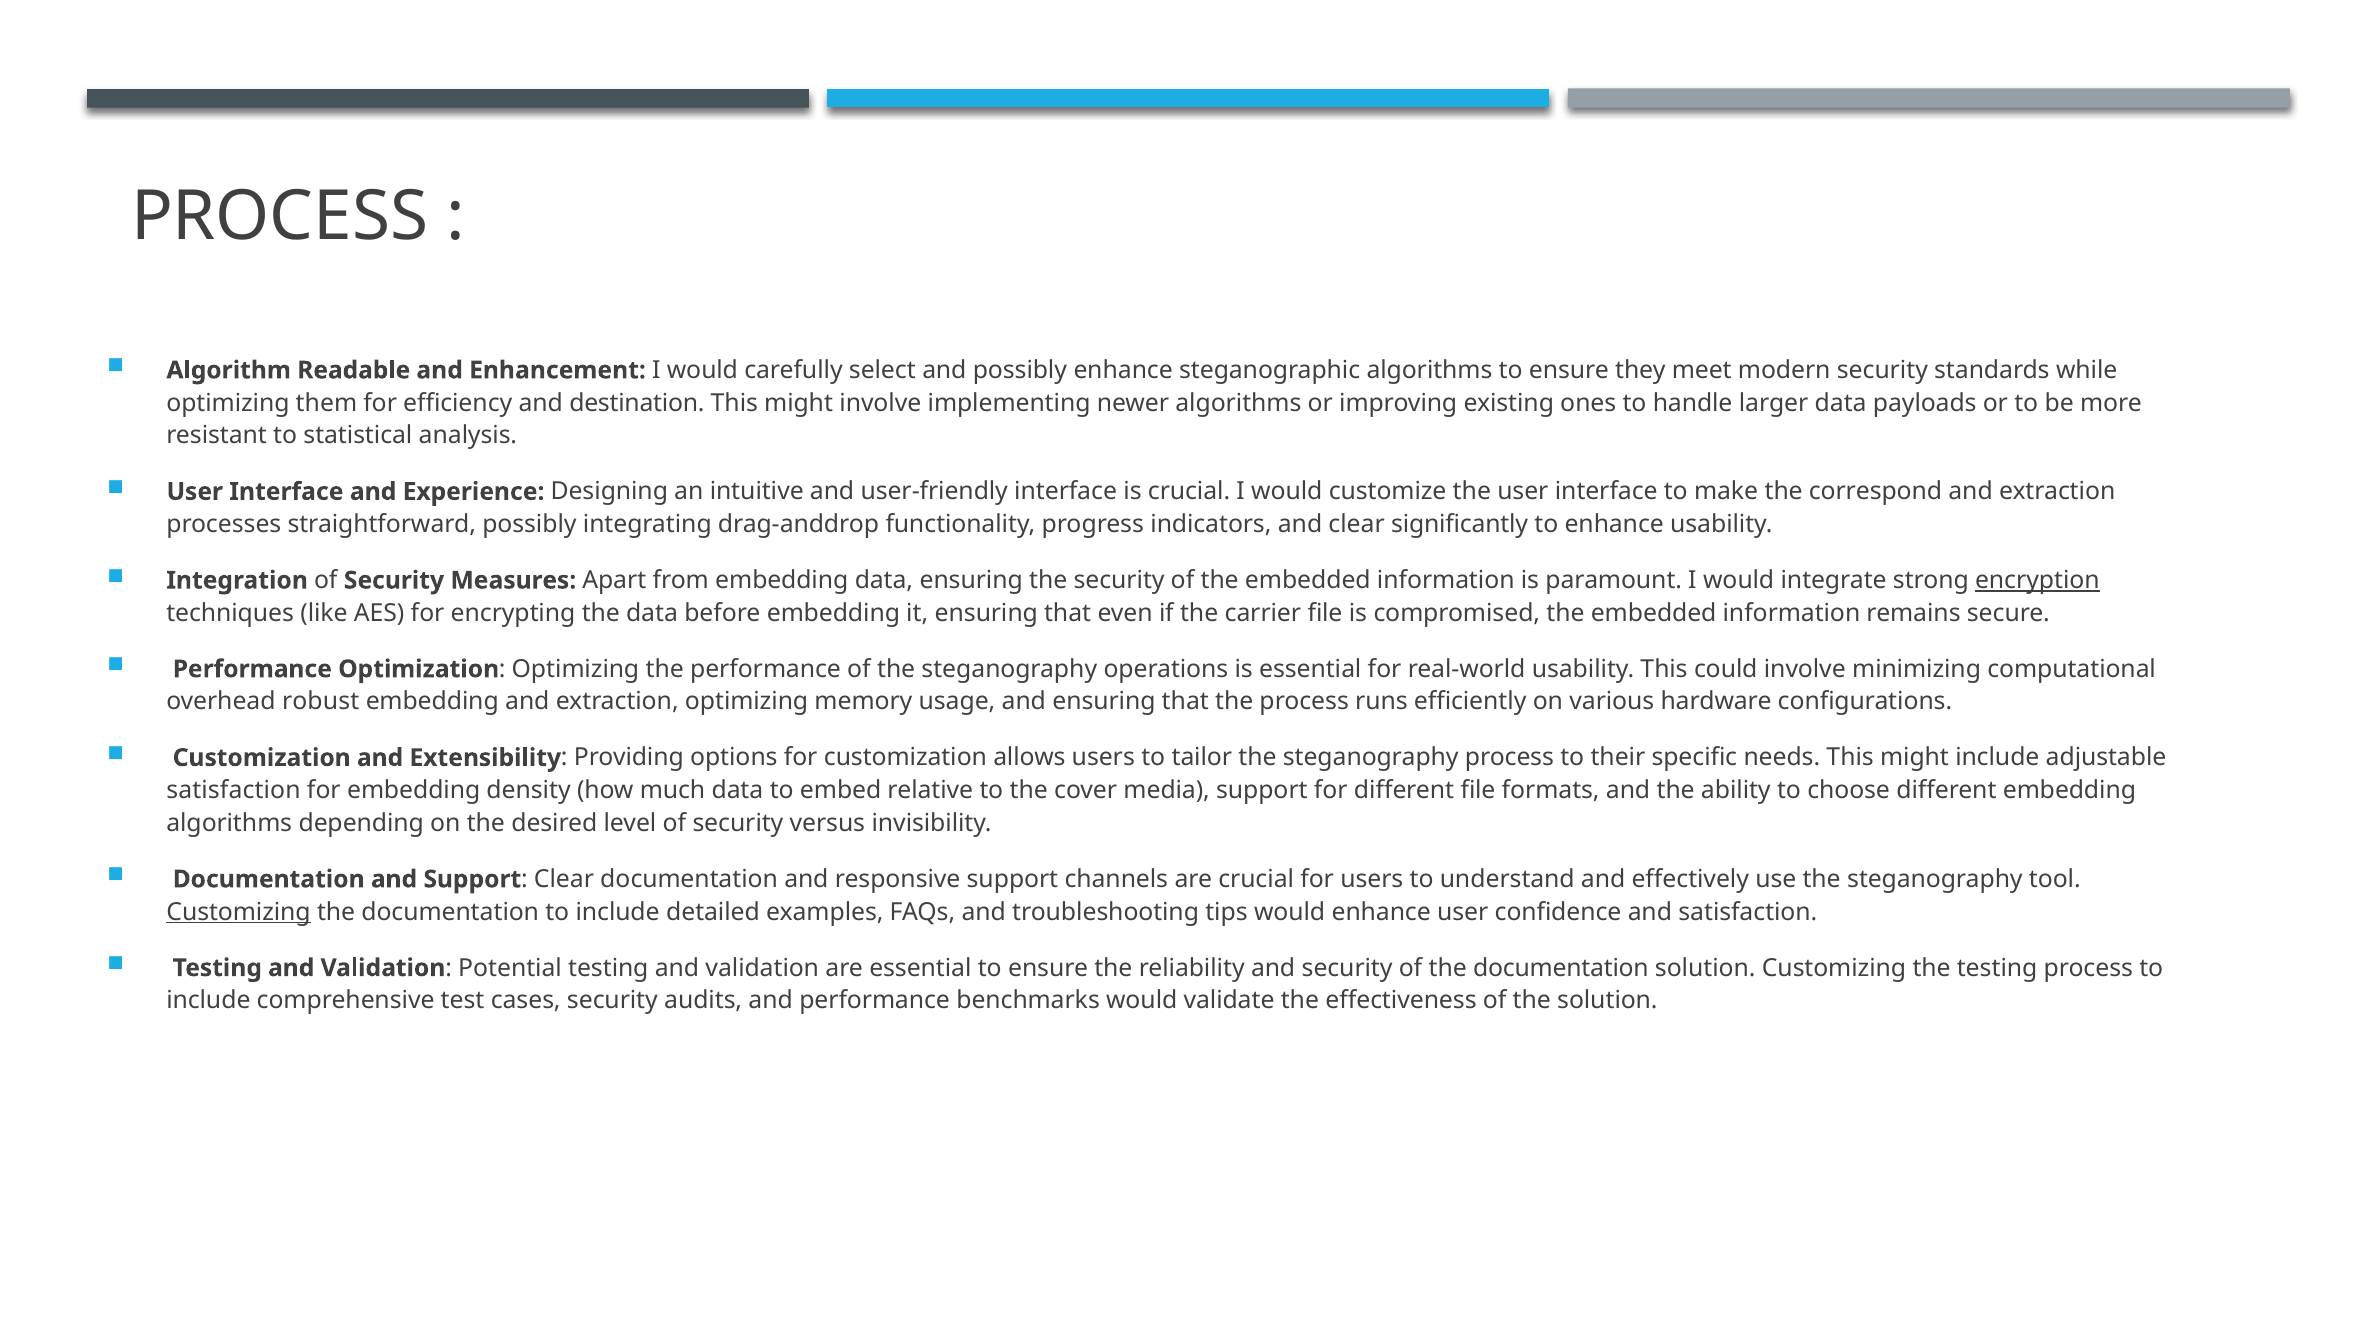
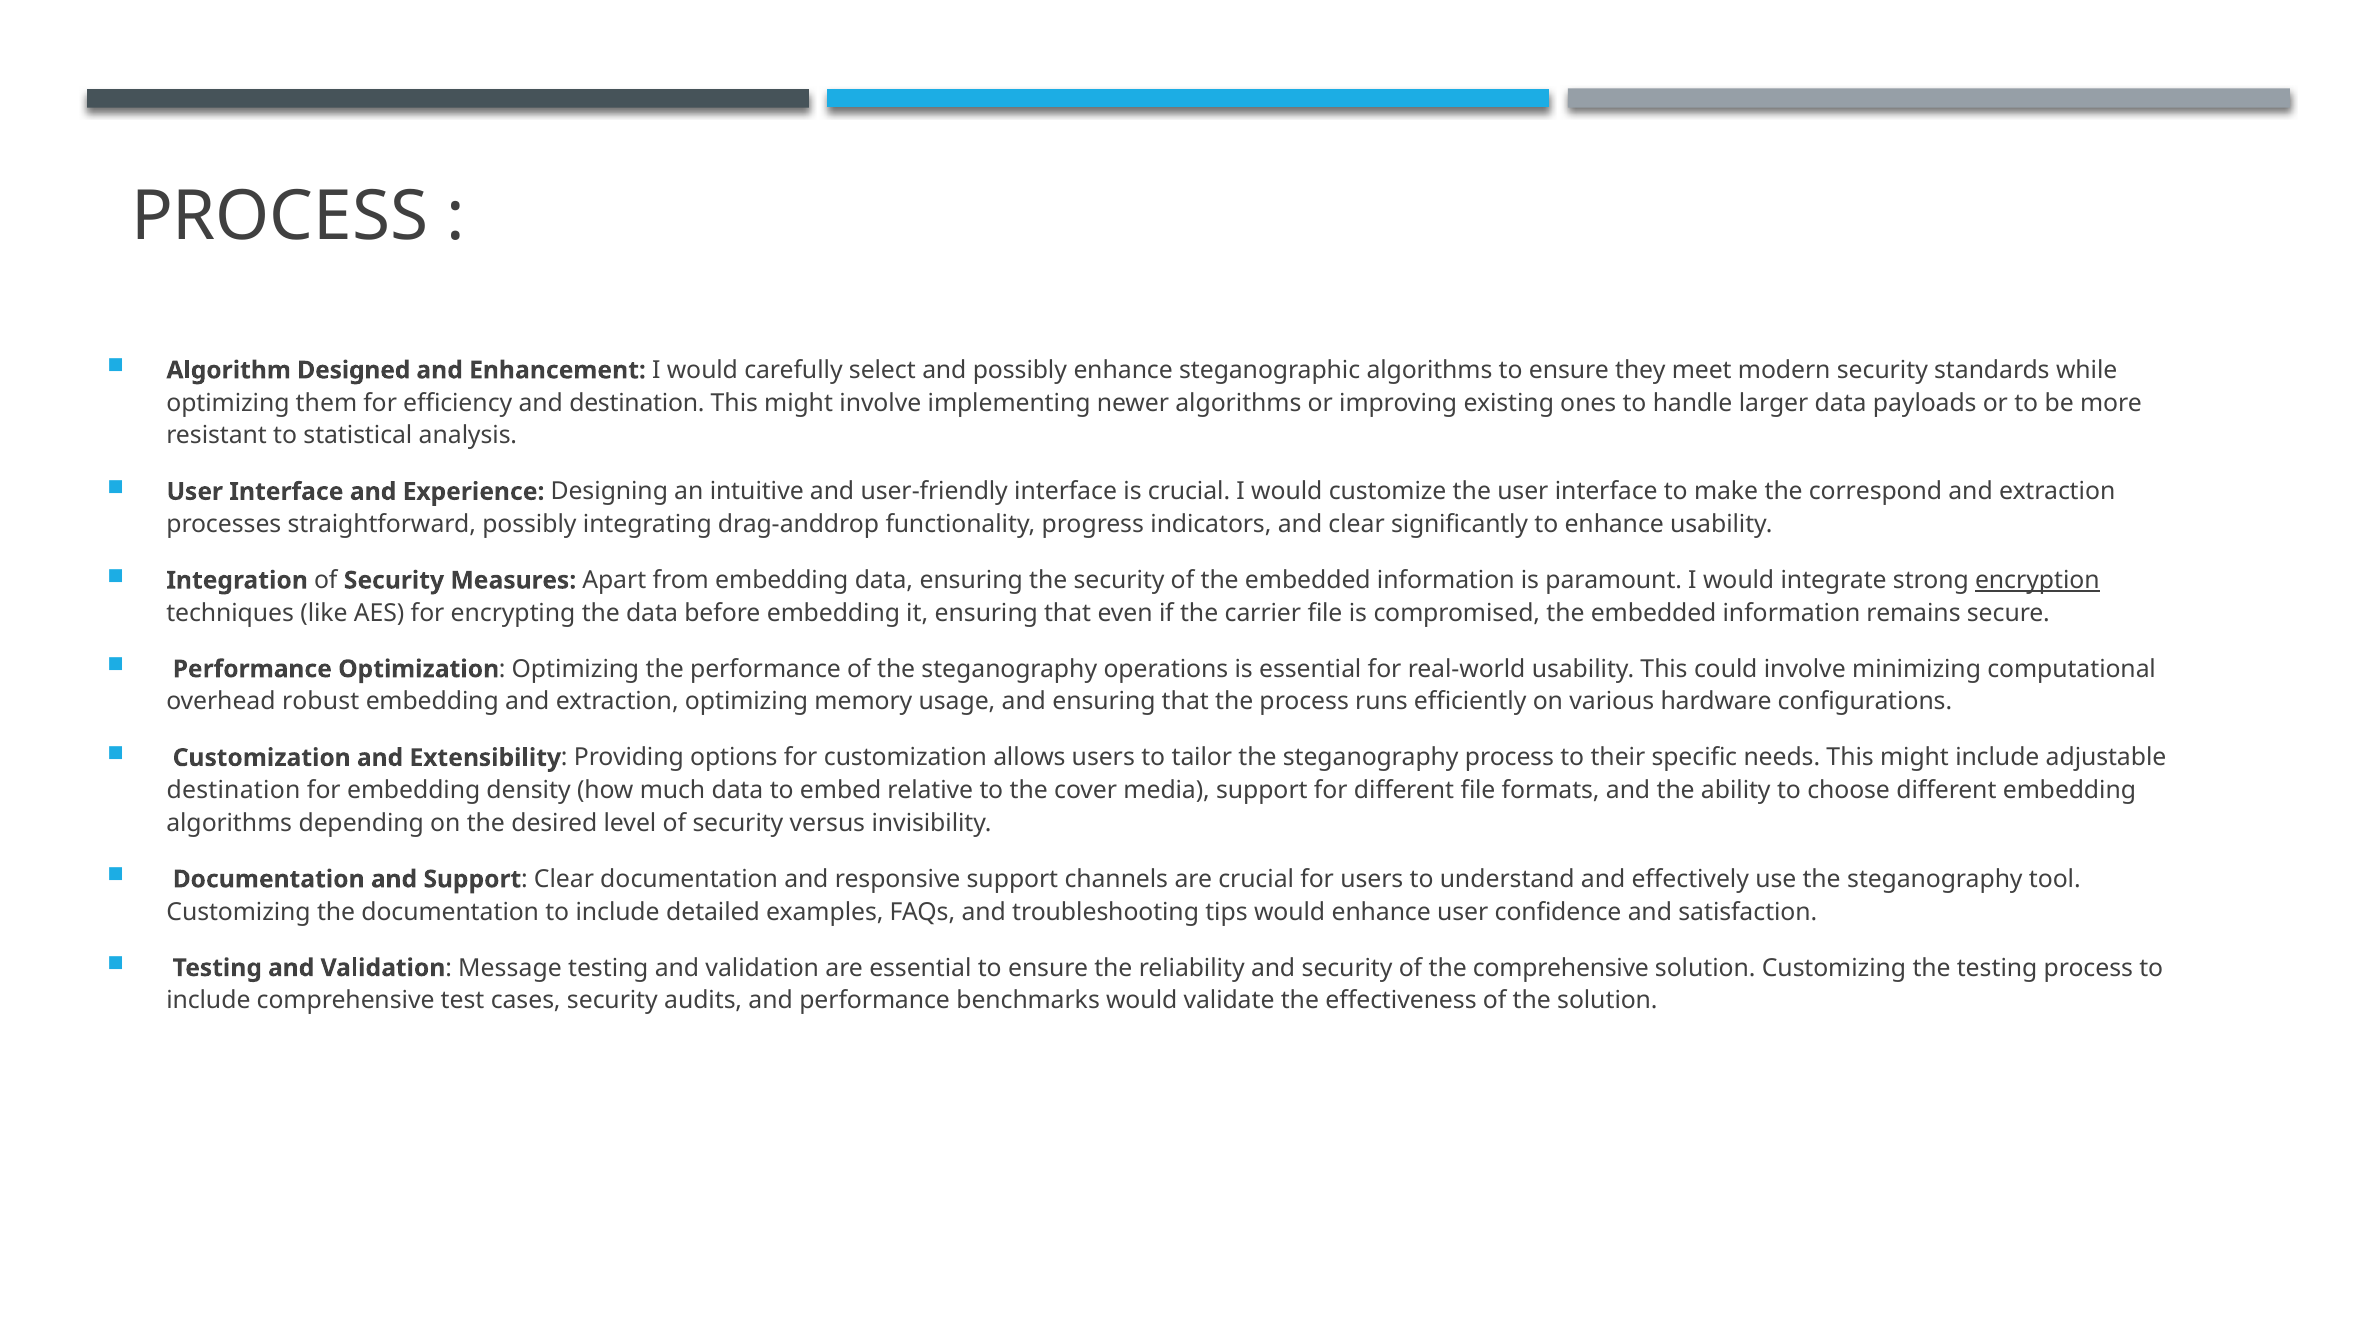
Readable: Readable -> Designed (354, 370)
satisfaction: satisfaction -> destination (233, 791)
Customizing underline: present -> none (239, 912)
Potential: Potential -> Message (510, 968)
of the documentation: documentation -> comprehensive (1561, 968)
